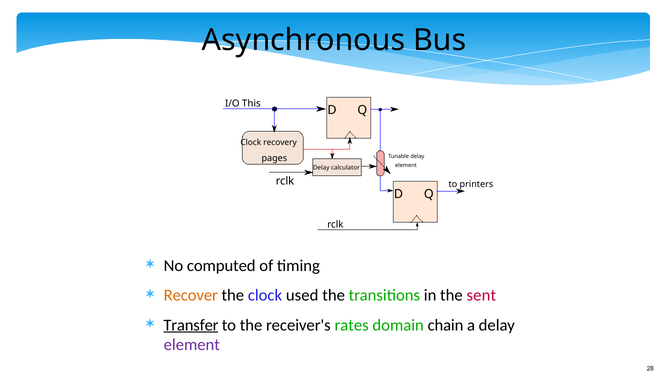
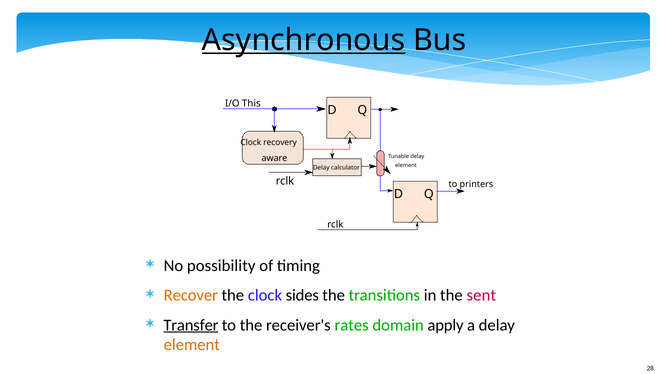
Asynchronous underline: none -> present (304, 40)
pages: pages -> aware (274, 159)
computed: computed -> possibility (221, 266)
used: used -> sides (302, 296)
chain: chain -> apply (446, 326)
element colour: purple -> orange (192, 346)
